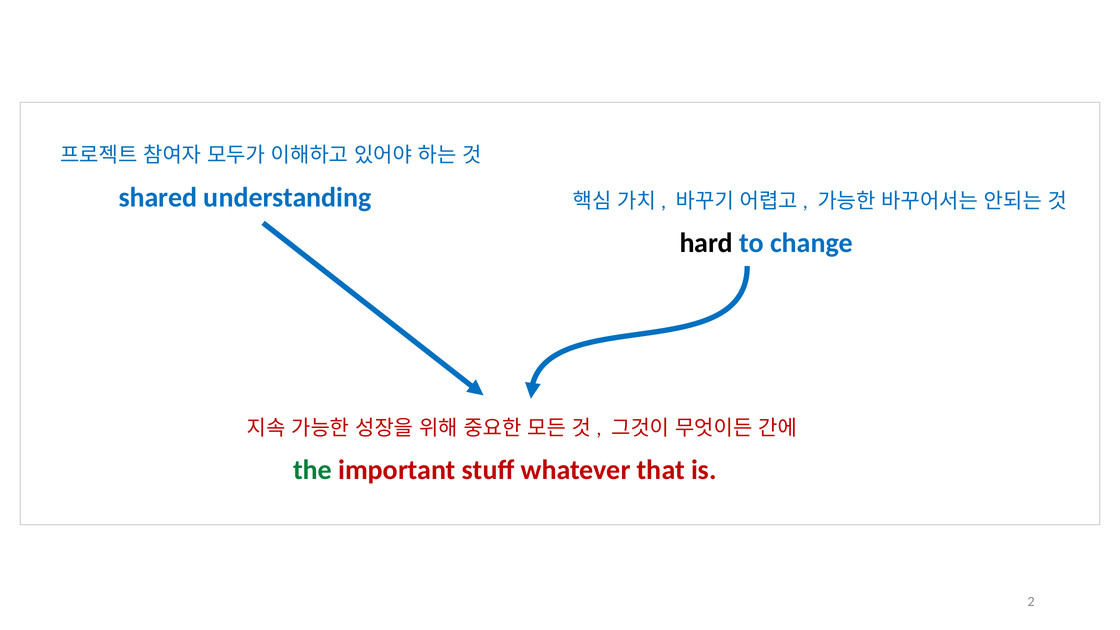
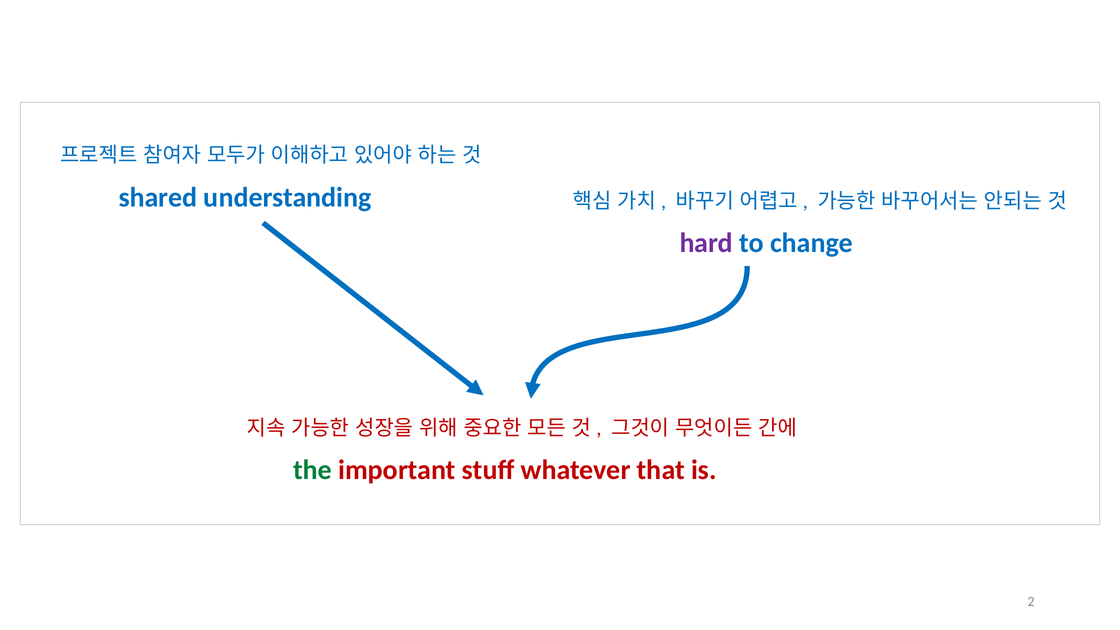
hard colour: black -> purple (706, 243)
